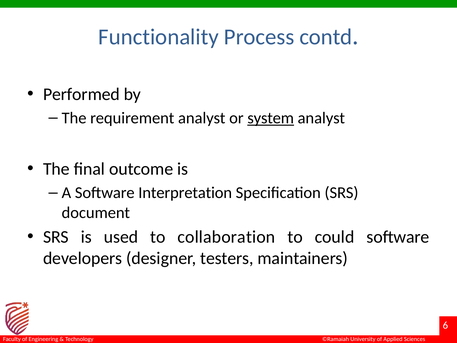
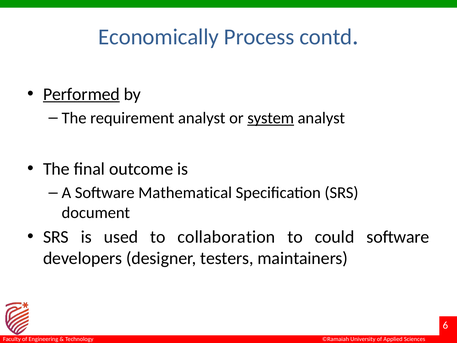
Functionality: Functionality -> Economically (159, 37)
Performed underline: none -> present (81, 94)
Interpretation: Interpretation -> Mathematical (185, 193)
